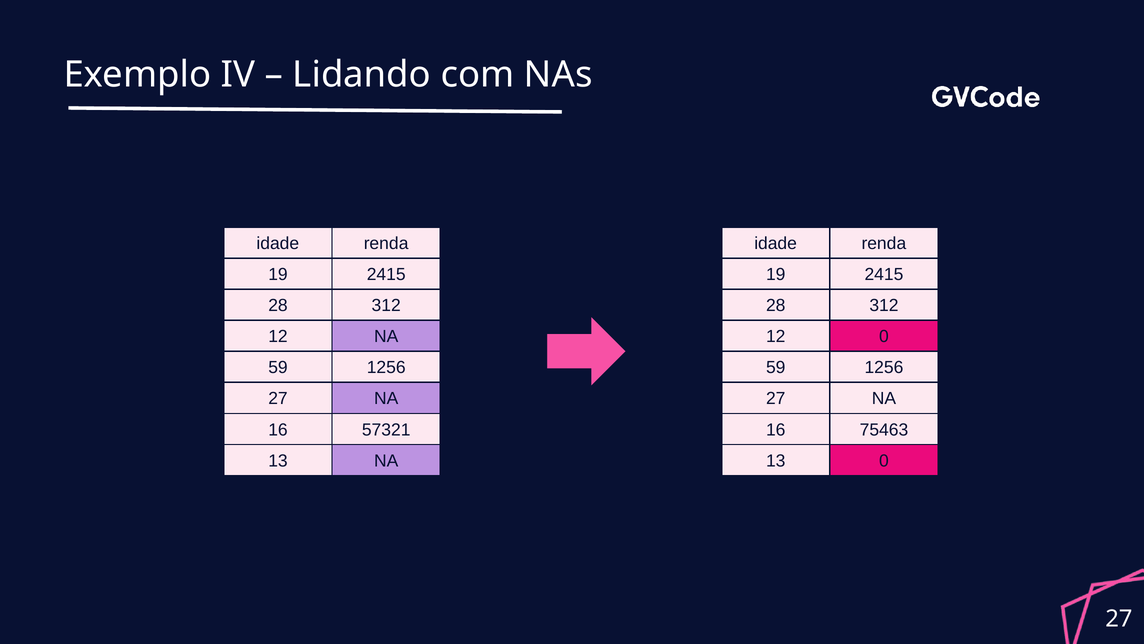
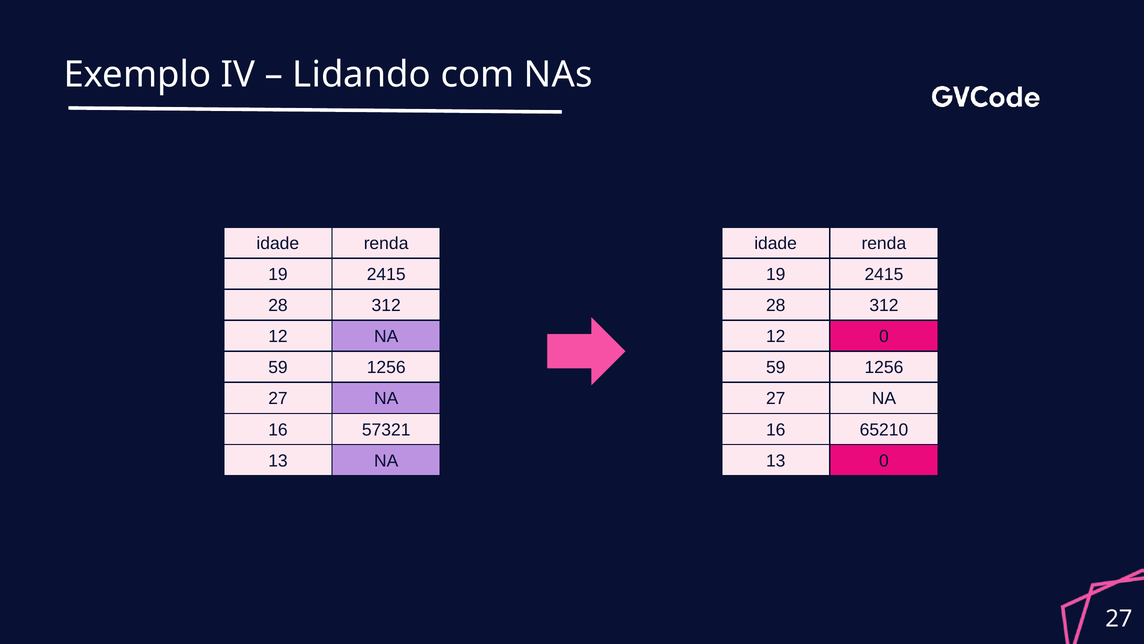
75463: 75463 -> 65210 (884, 429)
